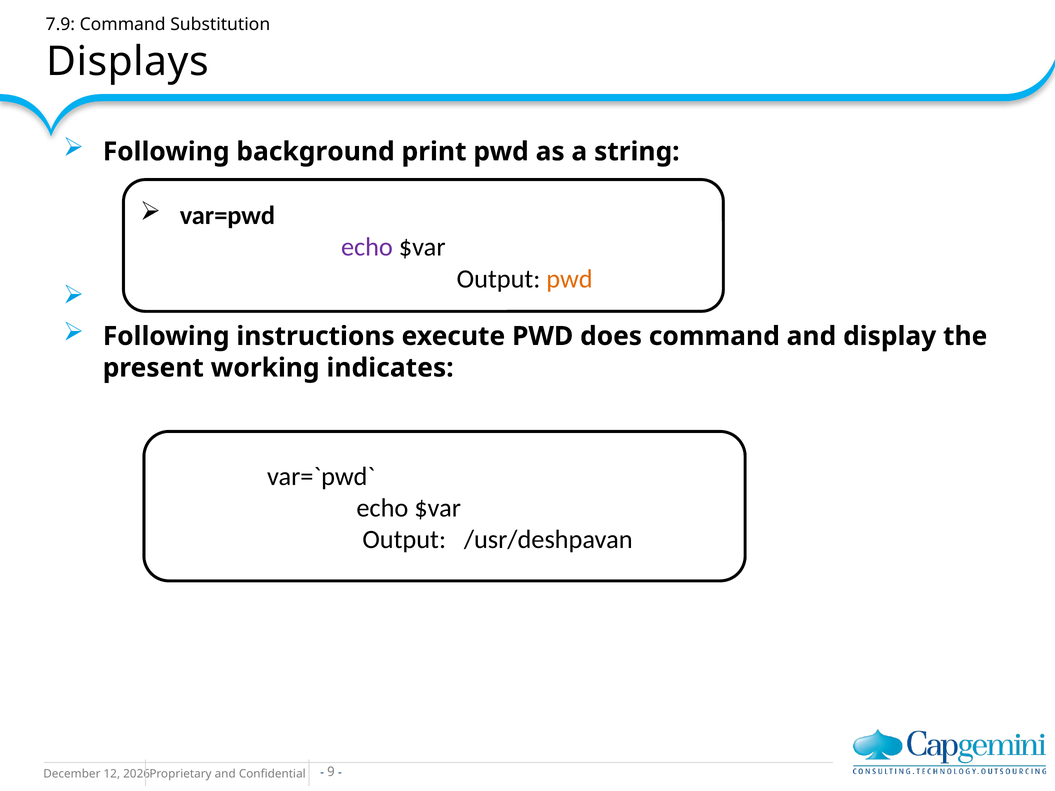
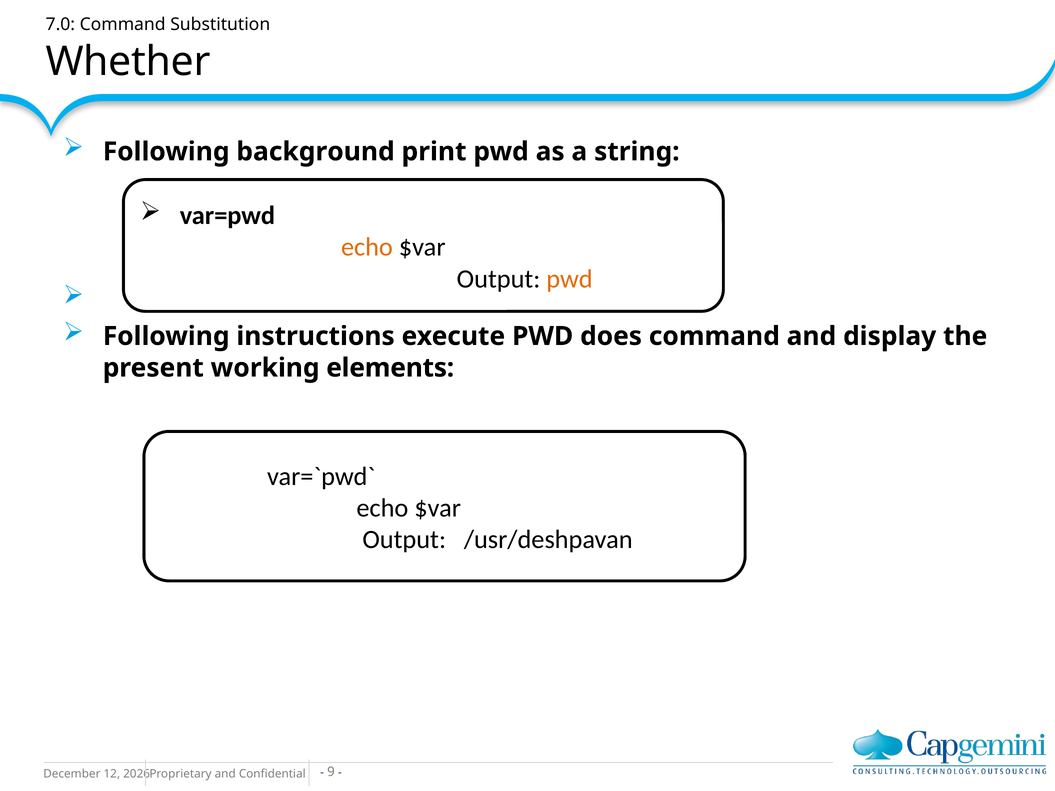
7.9: 7.9 -> 7.0 (60, 25)
Displays: Displays -> Whether (128, 62)
echo colour: purple -> orange (367, 247)
indicates: indicates -> elements (390, 368)
